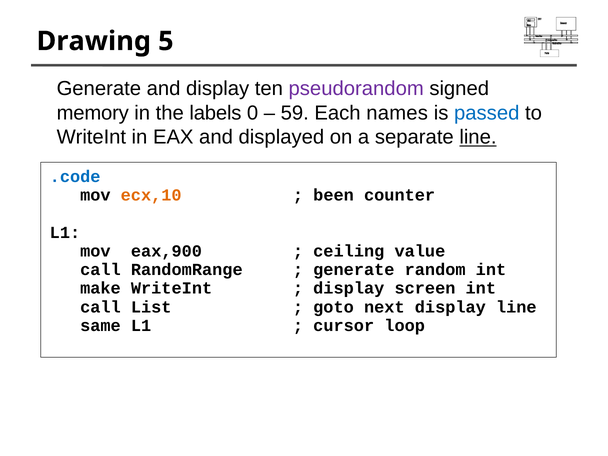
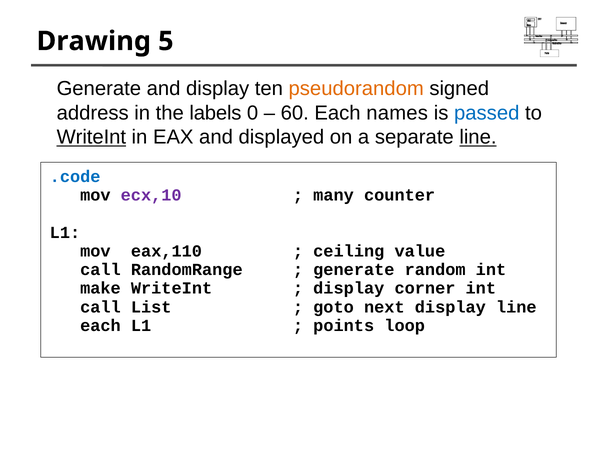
pseudorandom colour: purple -> orange (356, 89)
memory: memory -> address (93, 113)
59: 59 -> 60 (295, 113)
WriteInt underline: none -> present (91, 137)
ecx,10 colour: orange -> purple (151, 195)
been: been -> many (334, 195)
eax,900: eax,900 -> eax,110 (166, 251)
screen: screen -> corner (425, 288)
same: same -> each (100, 326)
cursor: cursor -> points (344, 326)
